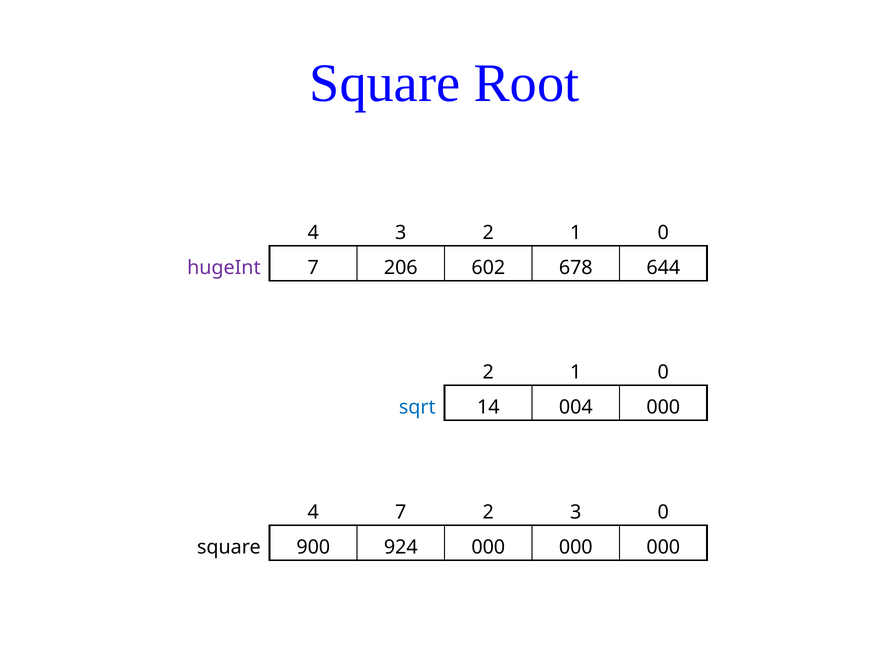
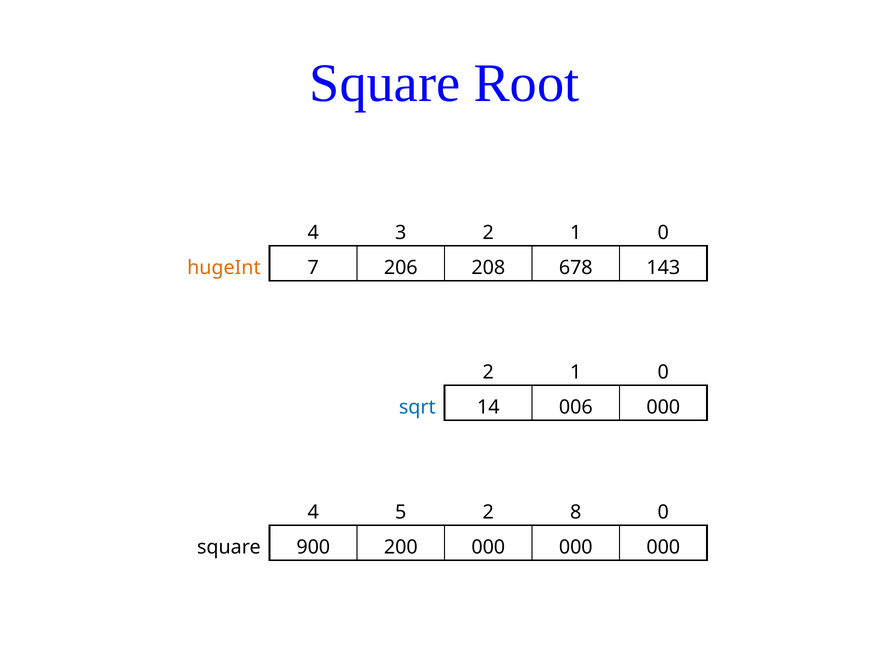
hugeInt colour: purple -> orange (224, 268)
602: 602 -> 208 (488, 268)
644: 644 -> 143 (663, 268)
004: 004 -> 006 (576, 408)
4 7: 7 -> 5 (401, 513)
2 3: 3 -> 8 (576, 513)
924: 924 -> 200 (401, 548)
